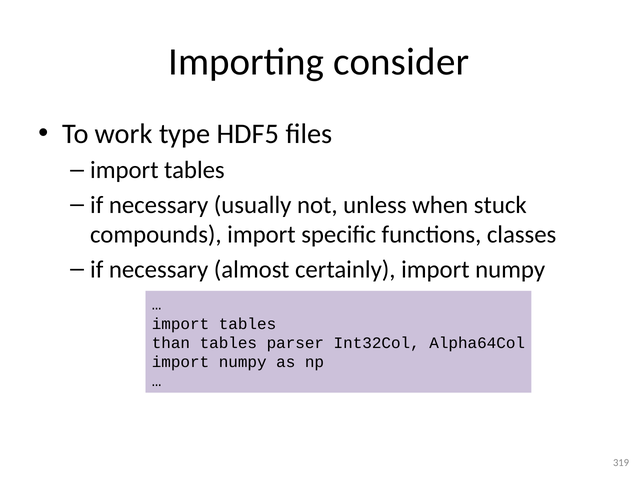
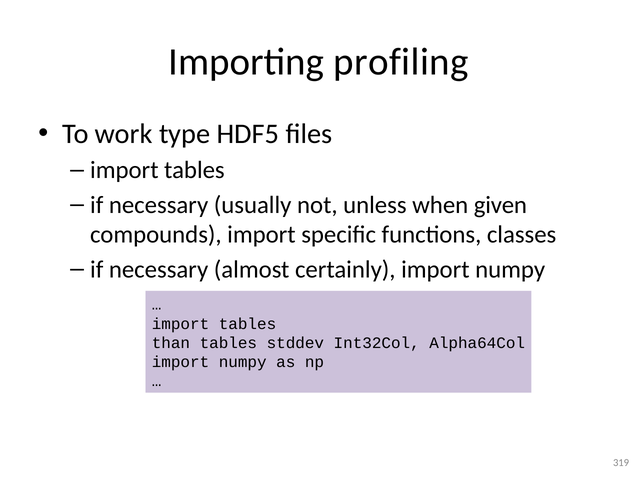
consider: consider -> profiling (401, 62)
stuck: stuck -> given (500, 205)
parser: parser -> stddev (295, 343)
